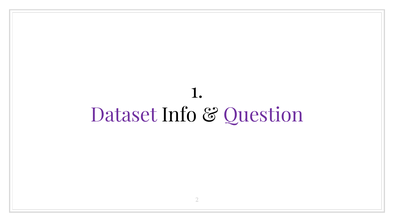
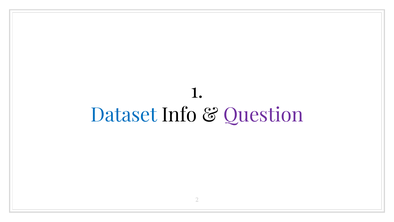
Dataset colour: purple -> blue (124, 115)
